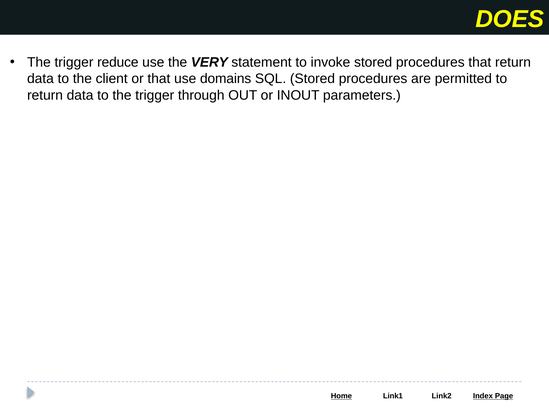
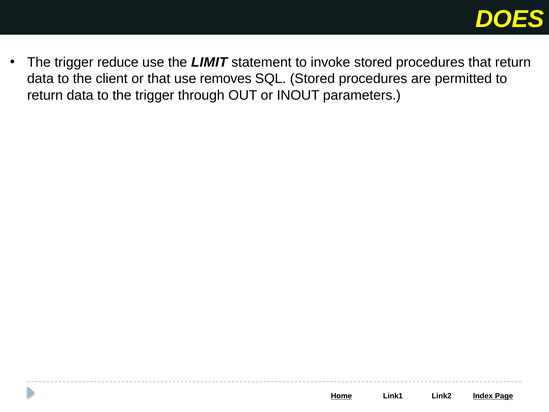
VERY: VERY -> LIMIT (209, 62)
domains: domains -> removes (226, 79)
